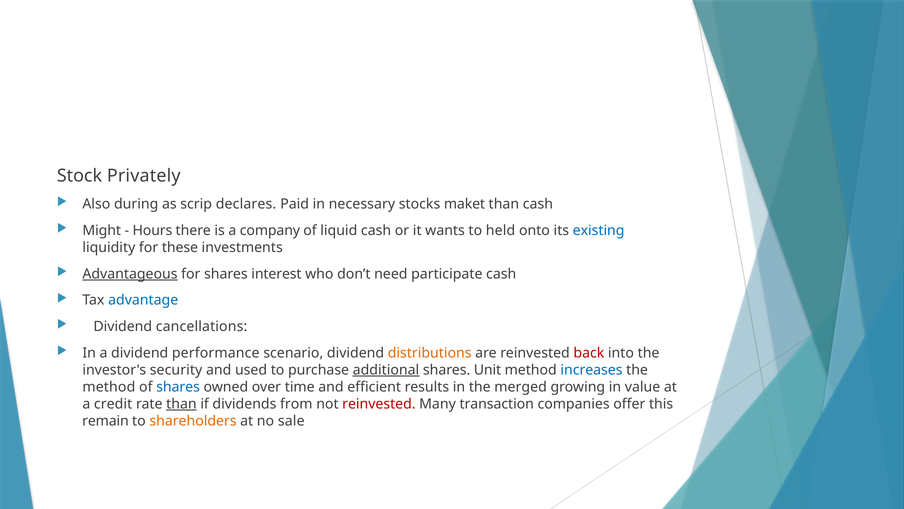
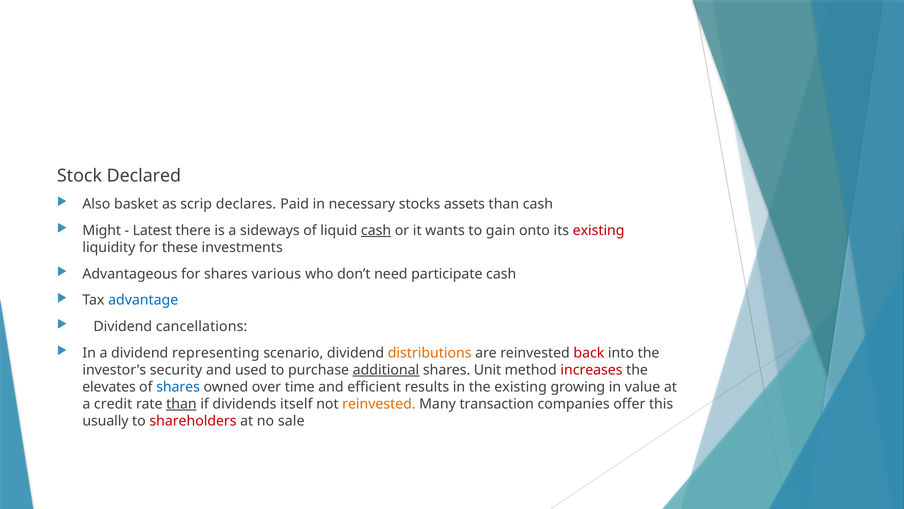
Privately: Privately -> Declared (144, 176)
during: during -> basket (136, 204)
maket: maket -> assets (464, 204)
Hours: Hours -> Latest (152, 230)
company: company -> sideways (270, 230)
cash underline: none -> present (376, 230)
held: held -> gain (501, 230)
existing colour: blue -> red (599, 230)
Advantageous underline: present -> none (130, 274)
interest: interest -> various (276, 274)
performance: performance -> representing (216, 353)
increases colour: blue -> red (592, 370)
method: method -> elevates (109, 387)
the merged: merged -> existing (521, 387)
from: from -> itself (296, 404)
reinvested colour: red -> orange (379, 404)
remain: remain -> usually (105, 421)
shareholders colour: orange -> red (193, 421)
